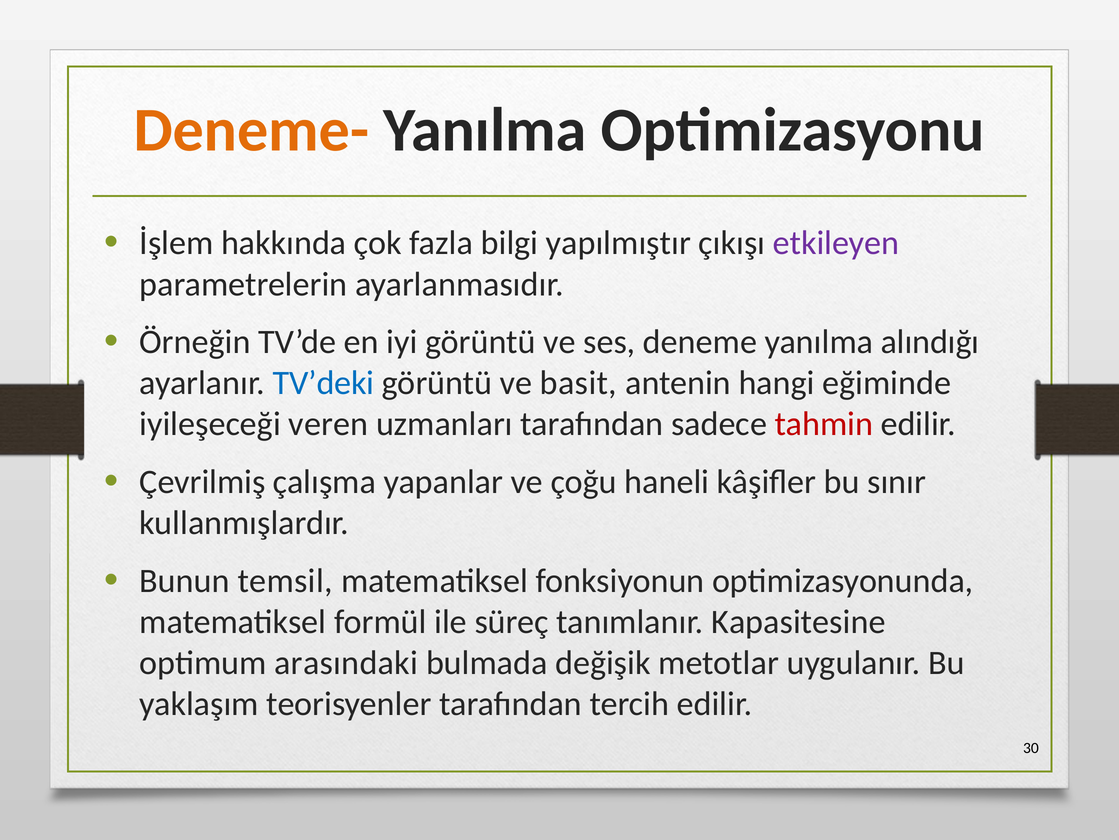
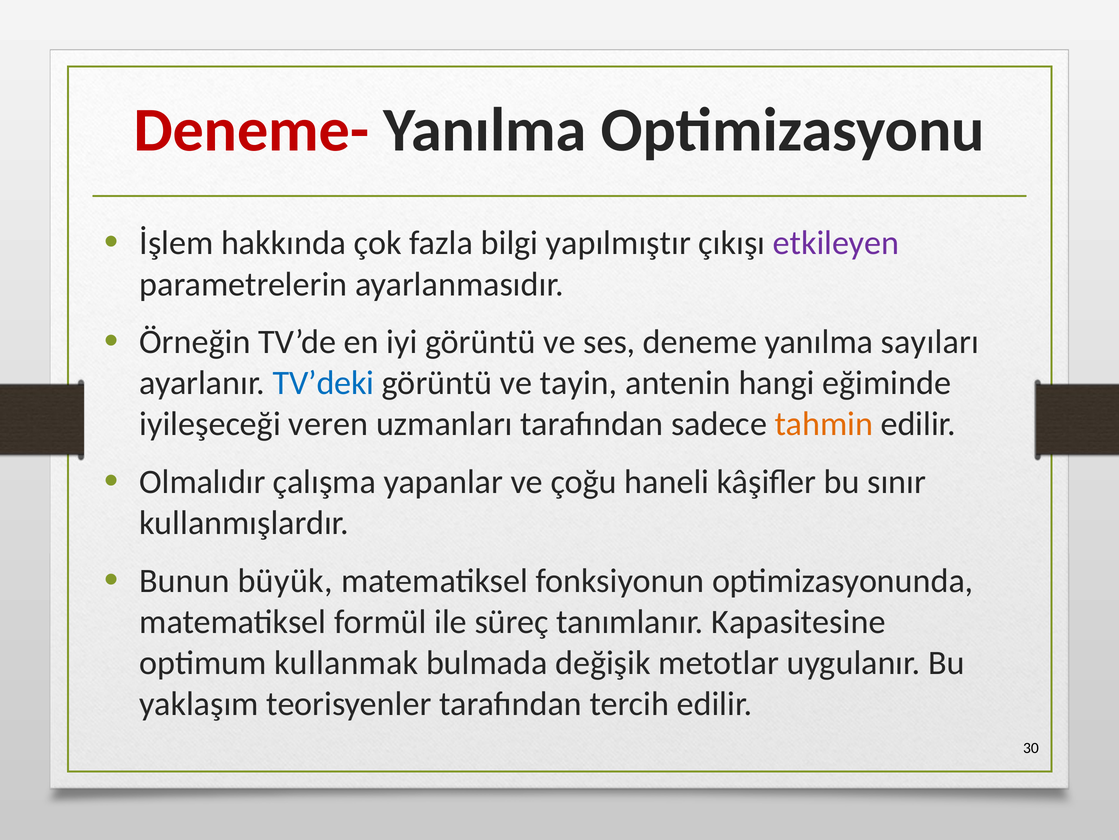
Deneme- colour: orange -> red (251, 130)
alındığı: alındığı -> sayıları (930, 342)
basit: basit -> tayin (579, 383)
tahmin colour: red -> orange (824, 424)
Çevrilmiş: Çevrilmiş -> Olmalıdır (202, 482)
temsil: temsil -> büyük (285, 580)
arasındaki: arasındaki -> kullanmak (346, 662)
